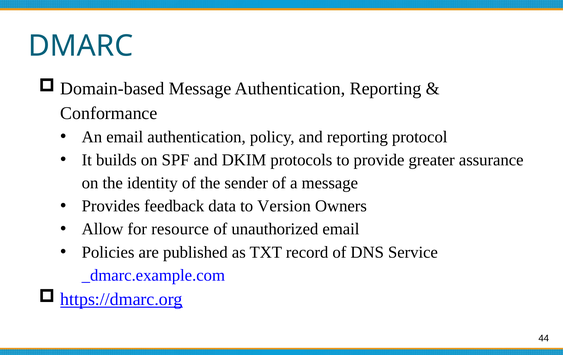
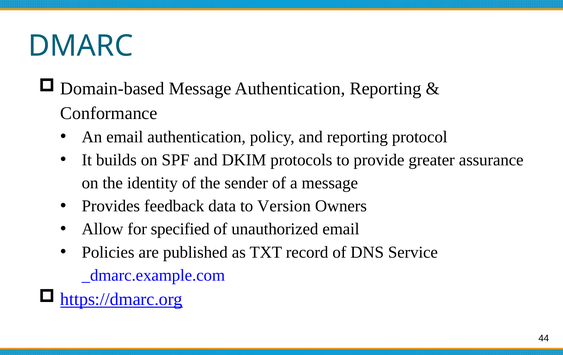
resource: resource -> specified (180, 229)
